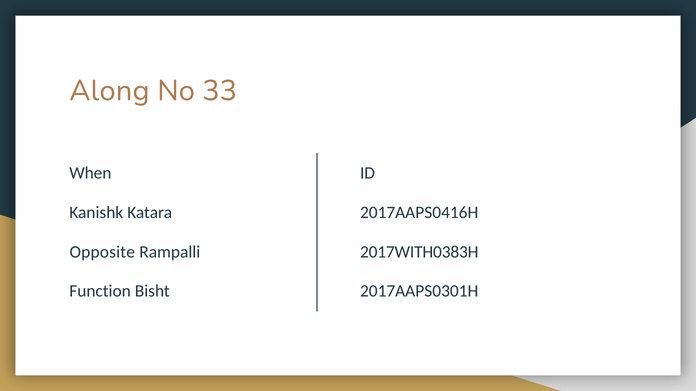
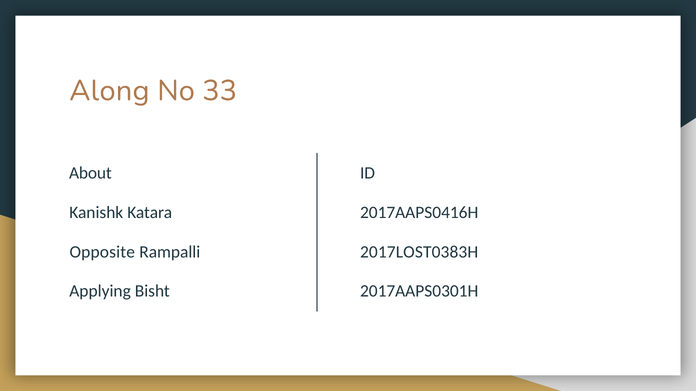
When: When -> About (90, 173)
2017WITH0383H: 2017WITH0383H -> 2017LOST0383H (419, 252)
Function: Function -> Applying (100, 292)
